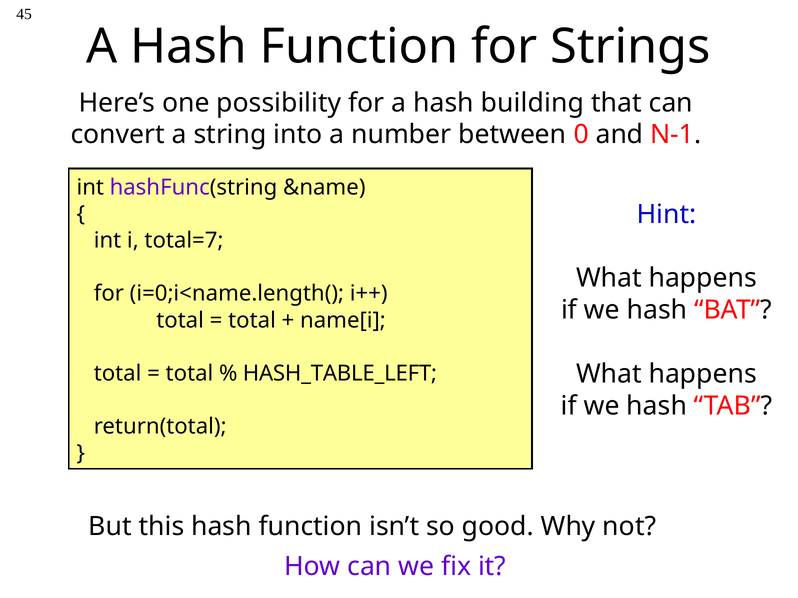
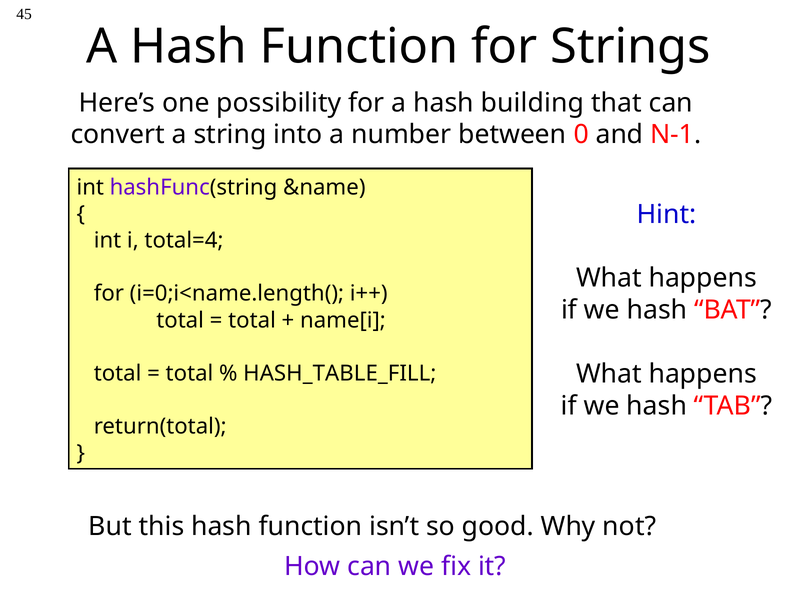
total=7: total=7 -> total=4 (184, 241)
HASH_TABLE_LEFT: HASH_TABLE_LEFT -> HASH_TABLE_FILL (340, 374)
